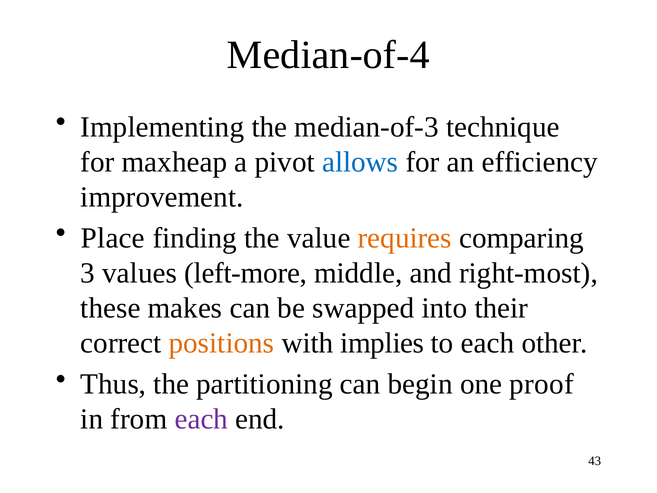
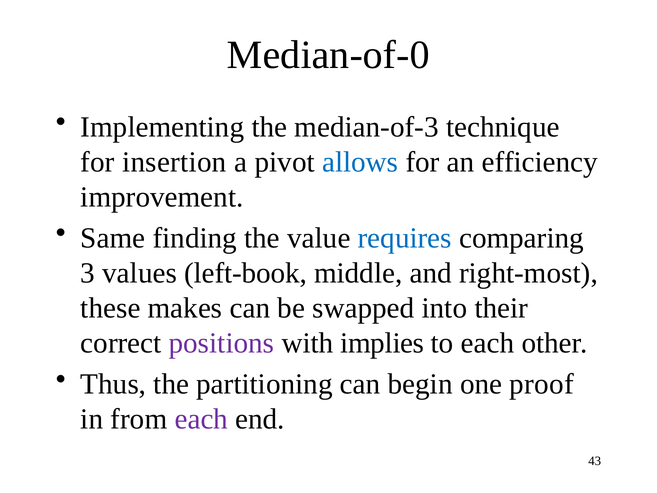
Median-of-4: Median-of-4 -> Median-of-0 (328, 55)
maxheap: maxheap -> insertion (174, 162)
Place: Place -> Same (113, 238)
requires colour: orange -> blue (405, 238)
left-more: left-more -> left-book (246, 273)
positions colour: orange -> purple (222, 343)
